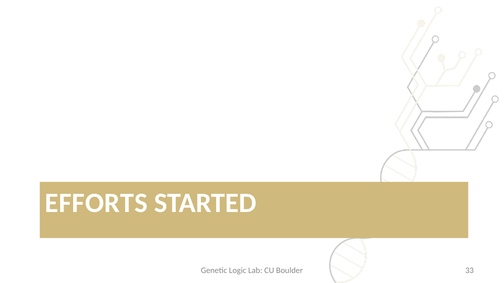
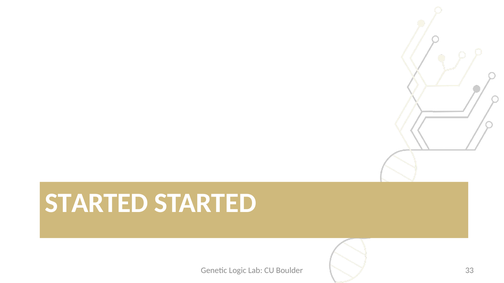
EFFORTS: EFFORTS -> STARTED (97, 203)
